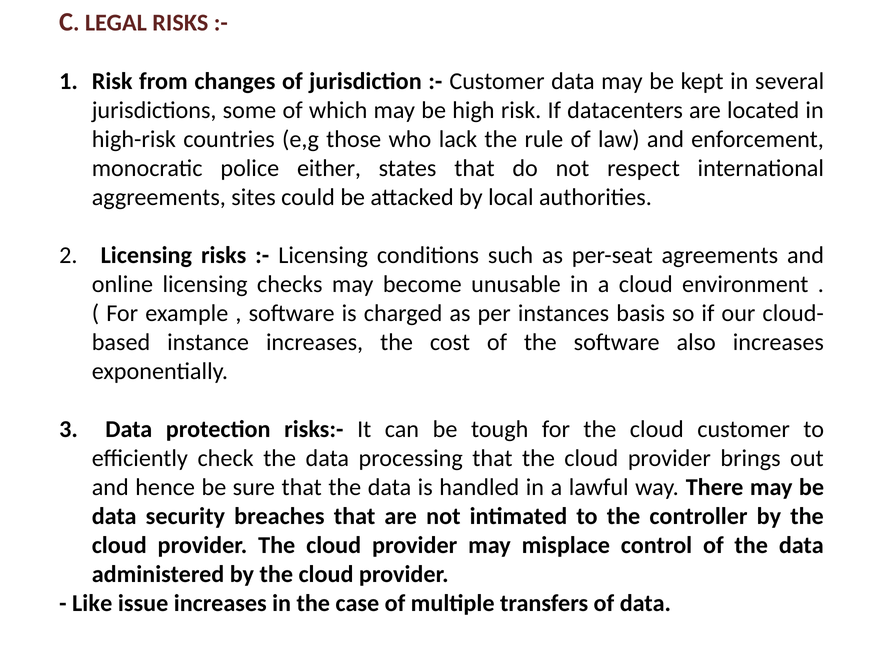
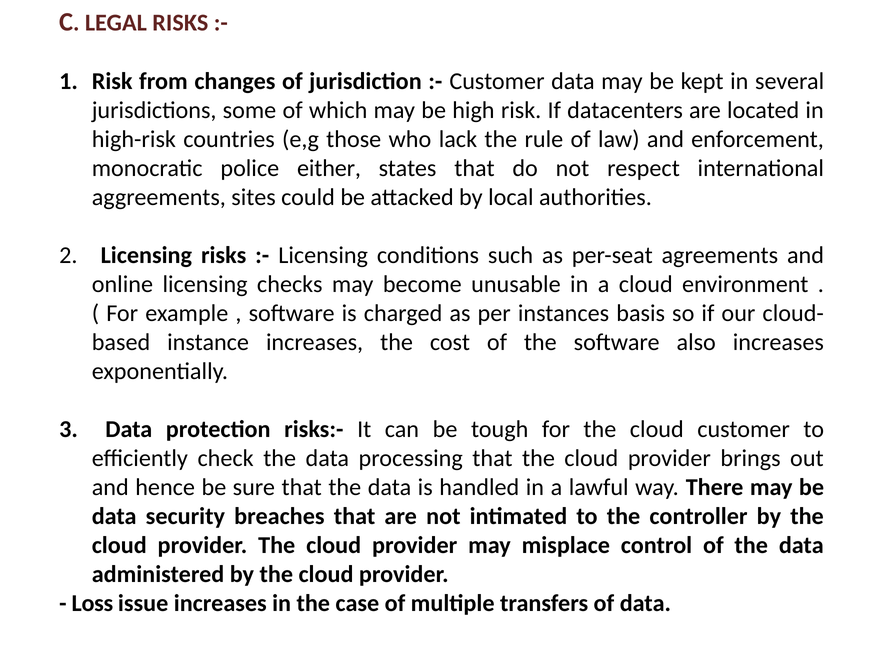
Like: Like -> Loss (92, 603)
